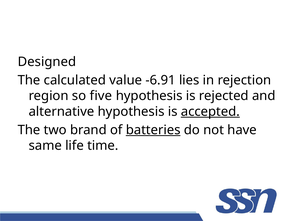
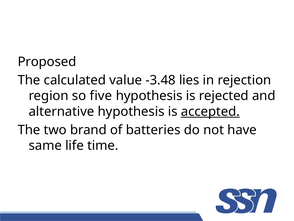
Designed: Designed -> Proposed (47, 62)
-6.91: -6.91 -> -3.48 (161, 80)
batteries underline: present -> none (153, 130)
